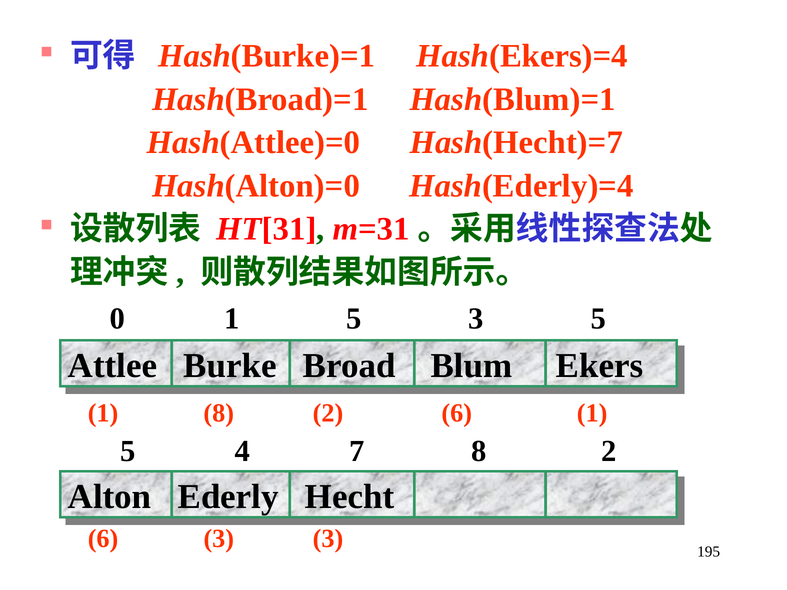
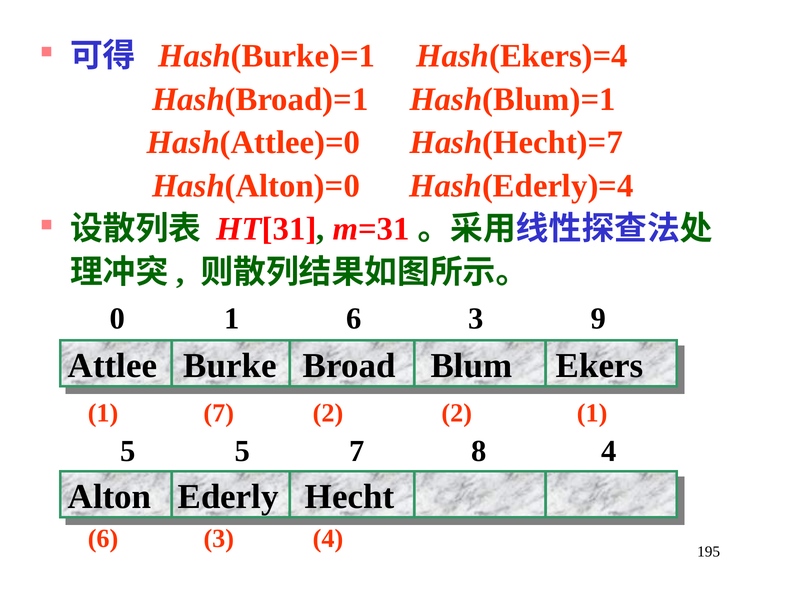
0 1 5: 5 -> 6 (354, 319)
3 5: 5 -> 9 (598, 319)
1 8: 8 -> 7 (219, 413)
2 6: 6 -> 2 (457, 413)
5 4: 4 -> 5 (242, 451)
7 8 2: 2 -> 4 (609, 451)
3 3: 3 -> 4 (328, 539)
